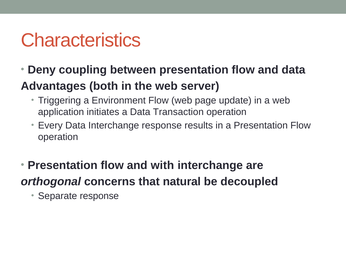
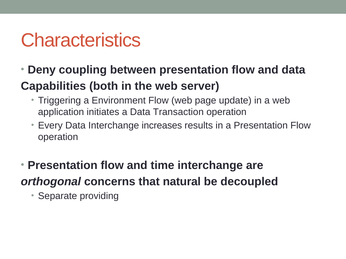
Advantages: Advantages -> Capabilities (53, 86)
Interchange response: response -> increases (162, 126)
with: with -> time (162, 166)
Separate response: response -> providing (99, 196)
